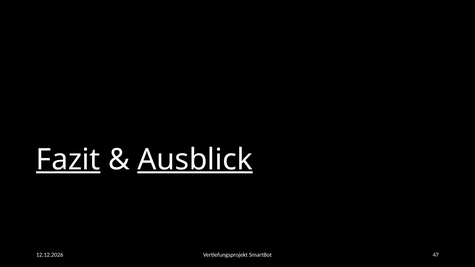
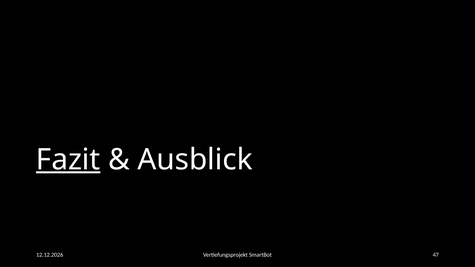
Ausblick underline: present -> none (195, 160)
